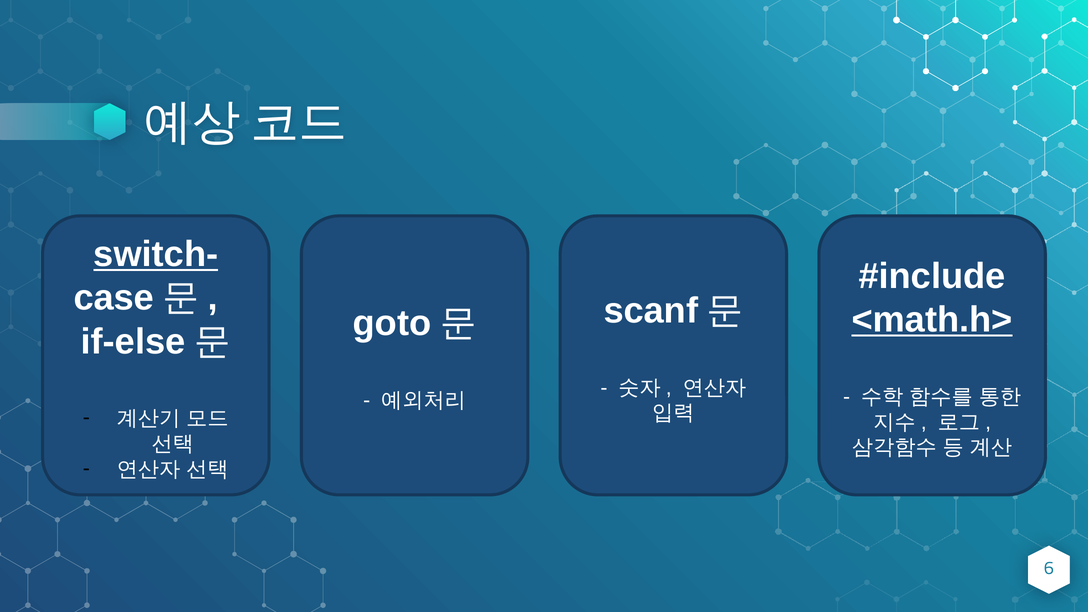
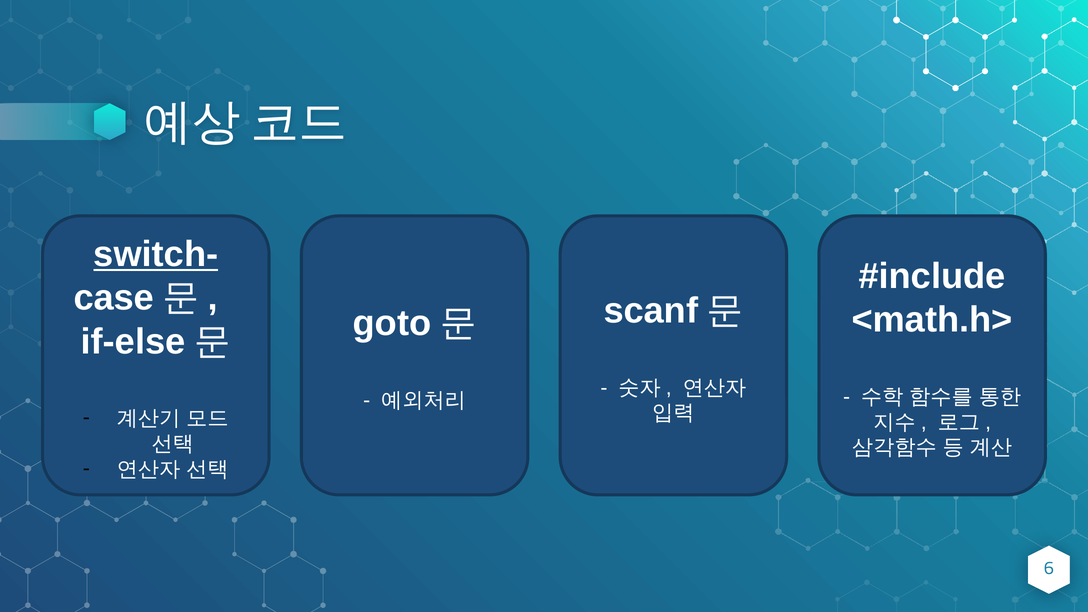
<math.h> underline: present -> none (932, 320)
